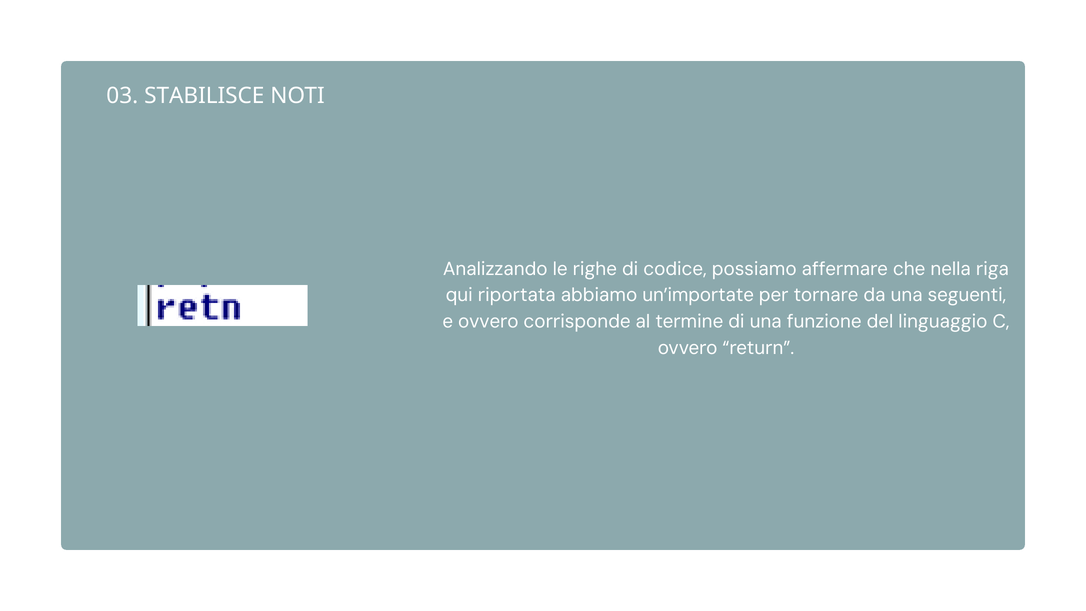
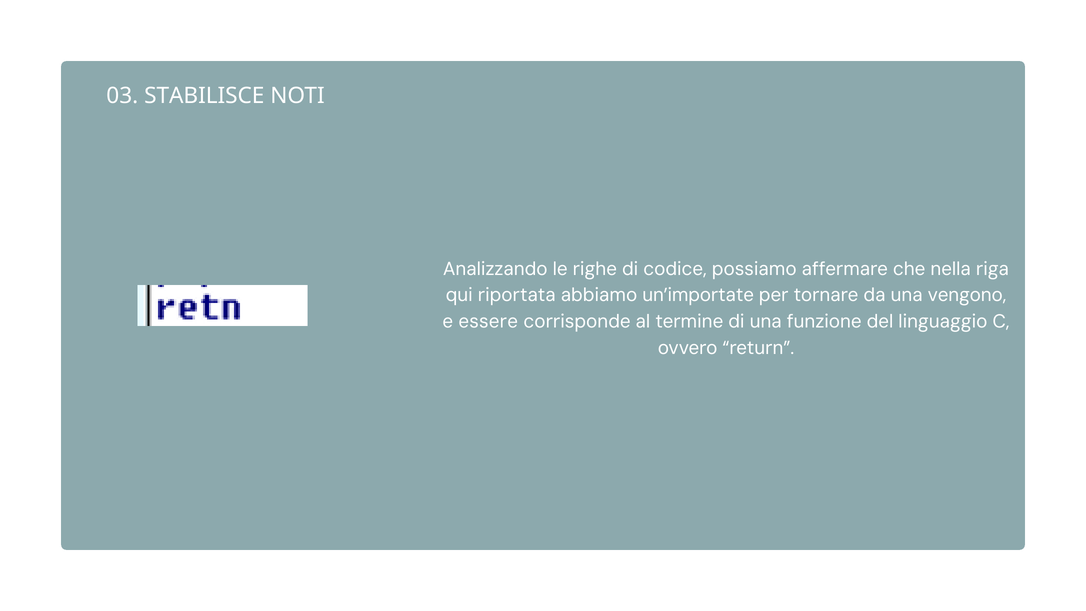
seguenti: seguenti -> vengono (967, 295)
e ovvero: ovvero -> essere (488, 322)
